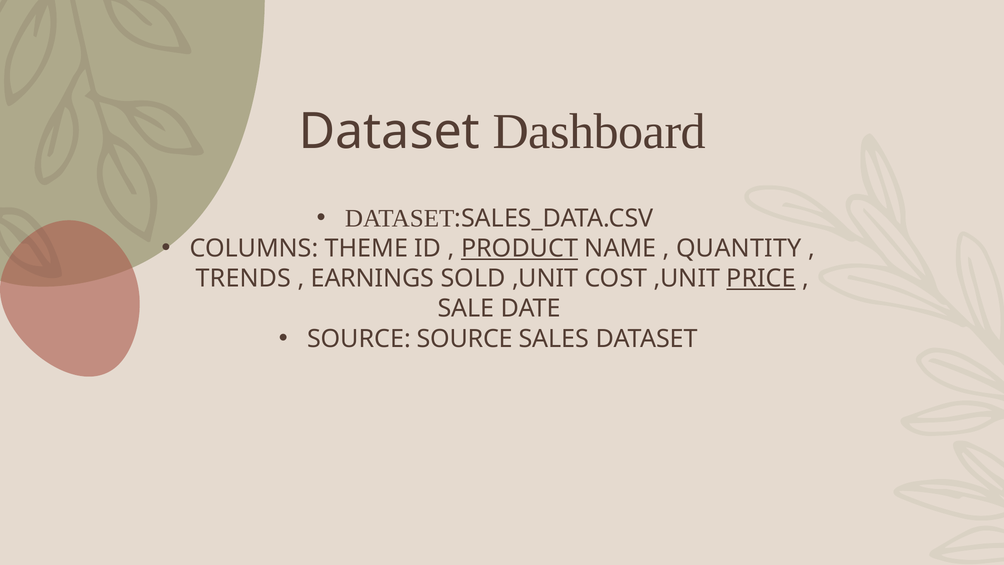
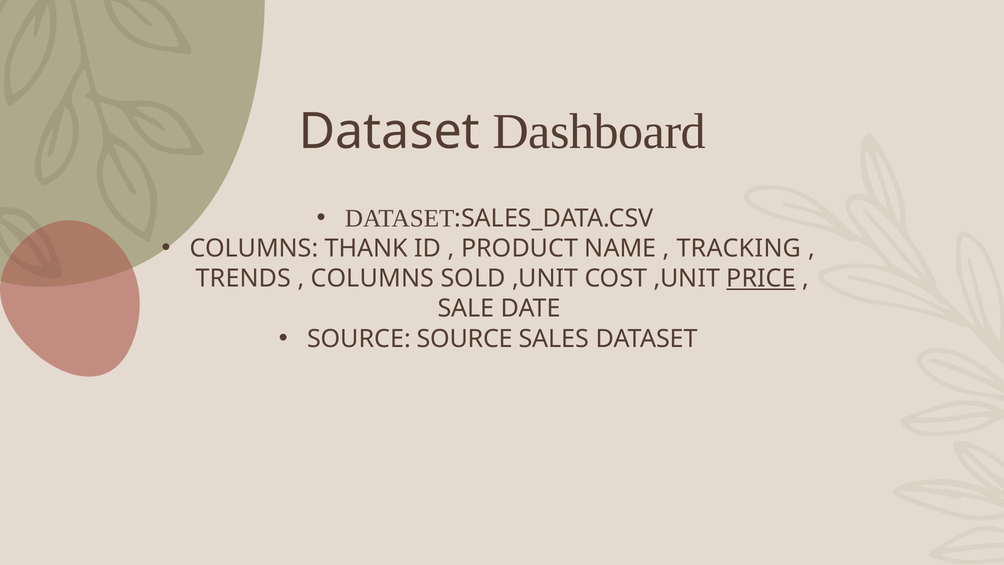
THEME: THEME -> THANK (366, 248)
PRODUCT underline: present -> none (520, 248)
QUANTITY: QUANTITY -> TRACKING (739, 248)
EARNINGS: EARNINGS -> COLUMNS (372, 278)
